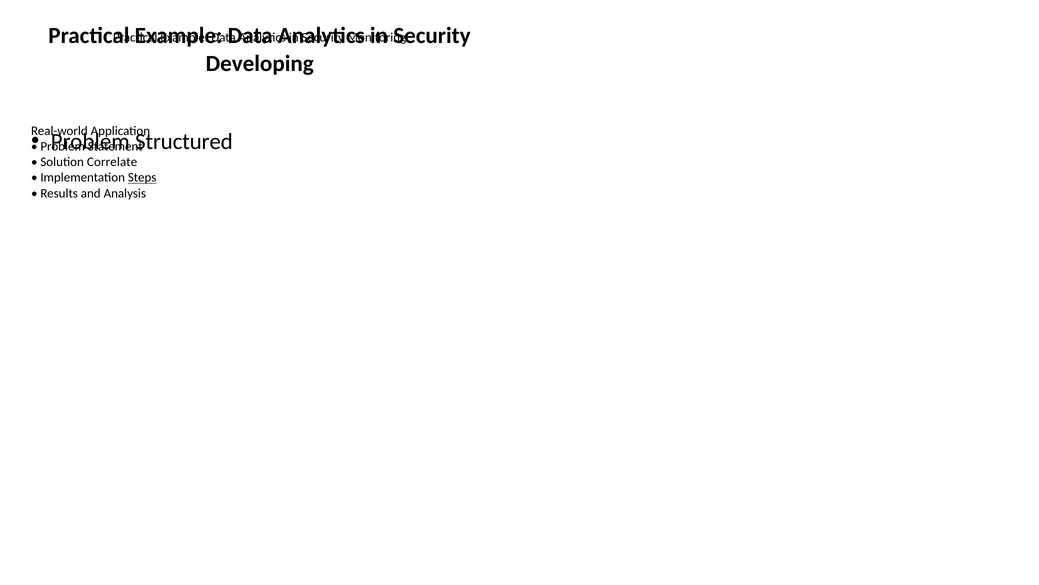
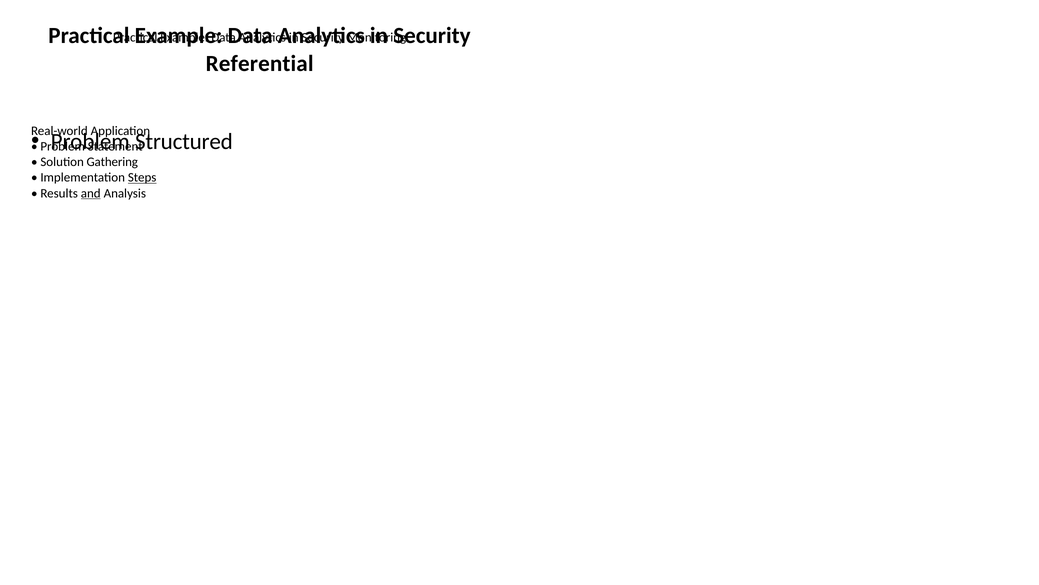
Developing: Developing -> Referential (260, 64)
Correlate: Correlate -> Gathering (112, 162)
and underline: none -> present (91, 193)
